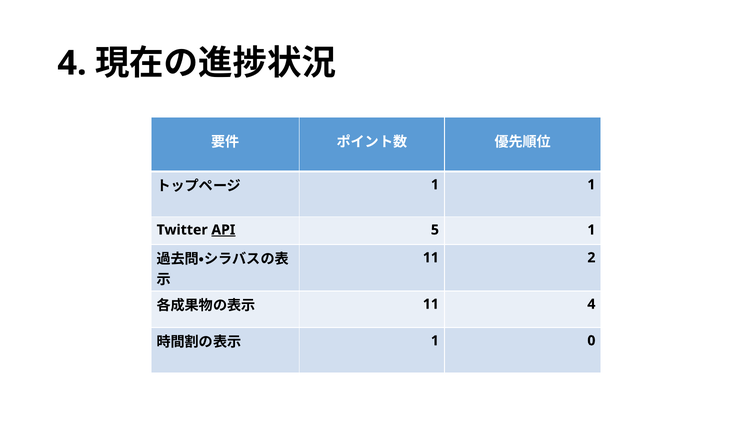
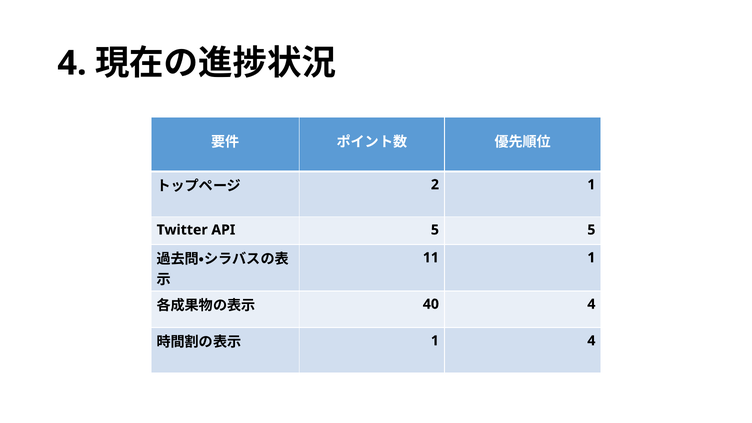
1: 1 -> 2 (435, 185)
API underline: present -> none (223, 230)
5 1: 1 -> 5 (591, 230)
11 2: 2 -> 1 (591, 258)
11: 11 -> 40 (431, 304)
1 0: 0 -> 4 (591, 341)
